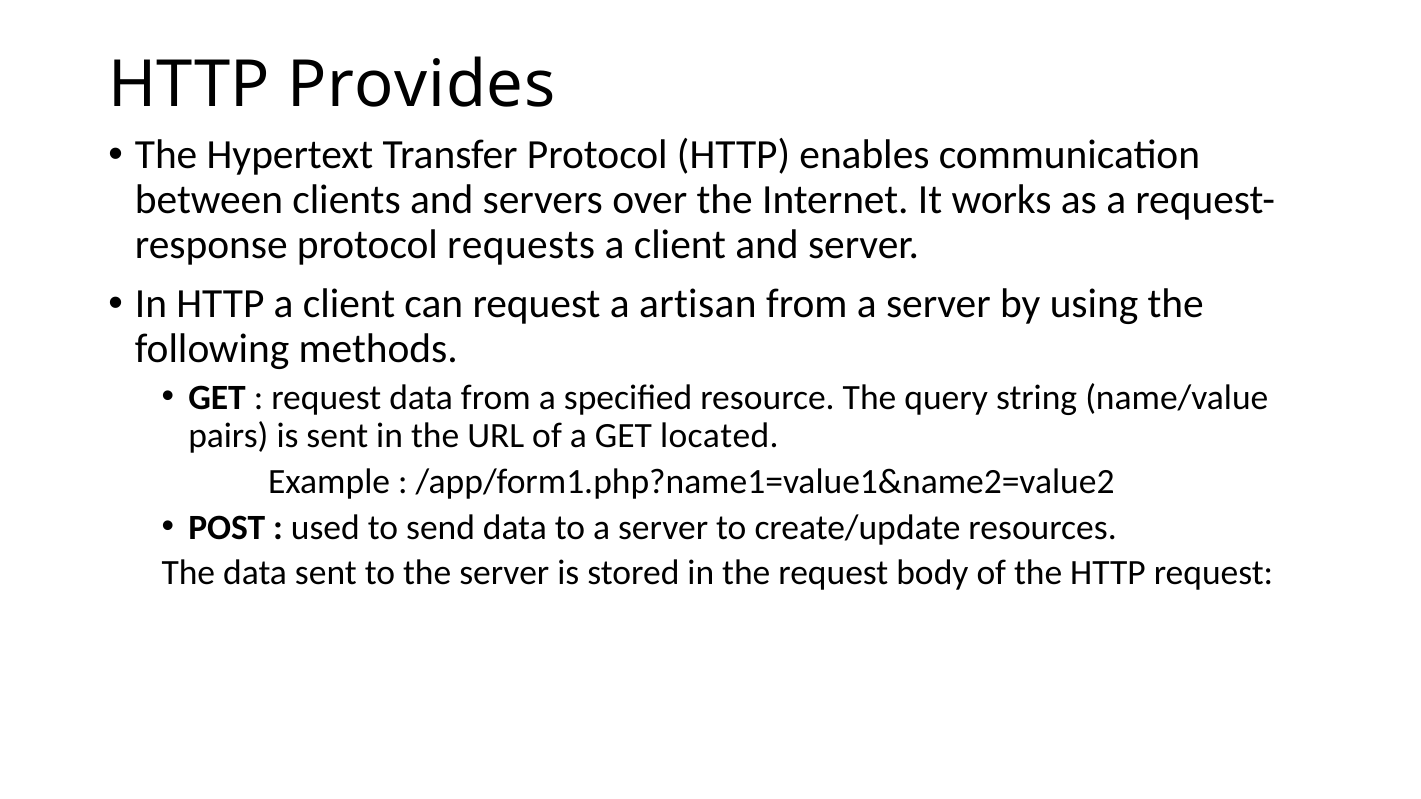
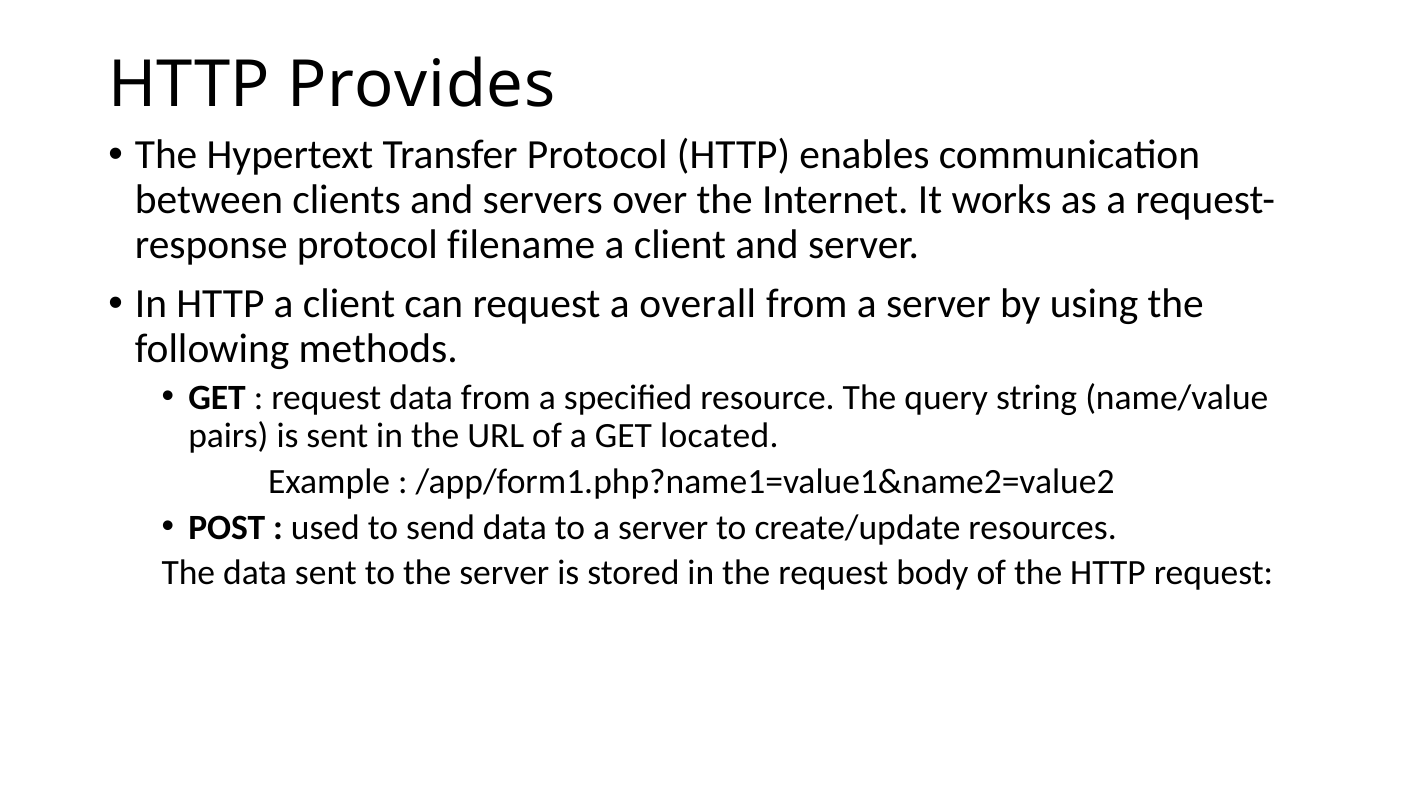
requests: requests -> filename (521, 245)
artisan: artisan -> overall (698, 304)
